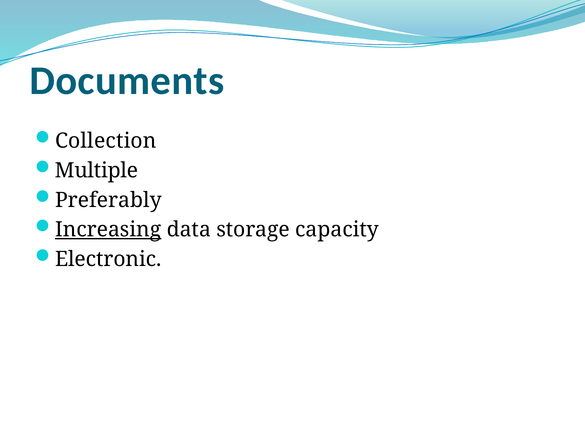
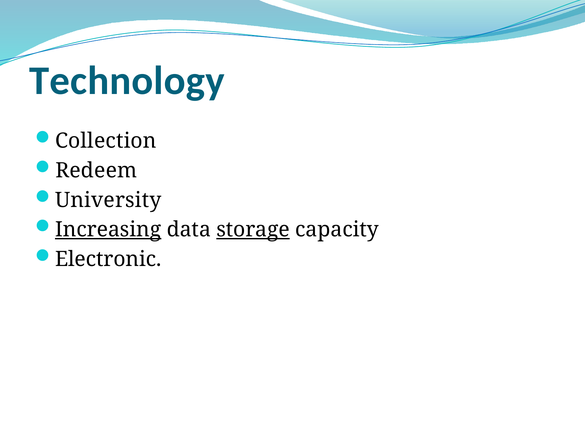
Documents: Documents -> Technology (127, 81)
Multiple: Multiple -> Redeem (96, 170)
Preferably: Preferably -> University (108, 200)
storage underline: none -> present (253, 229)
